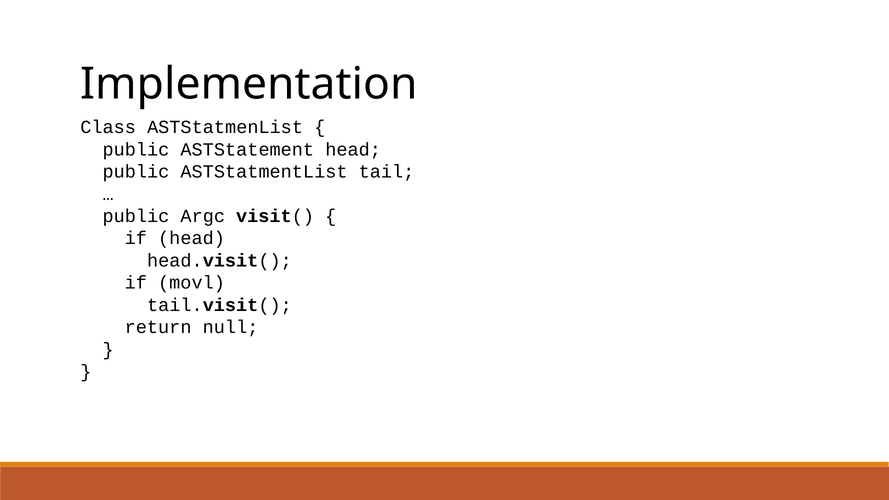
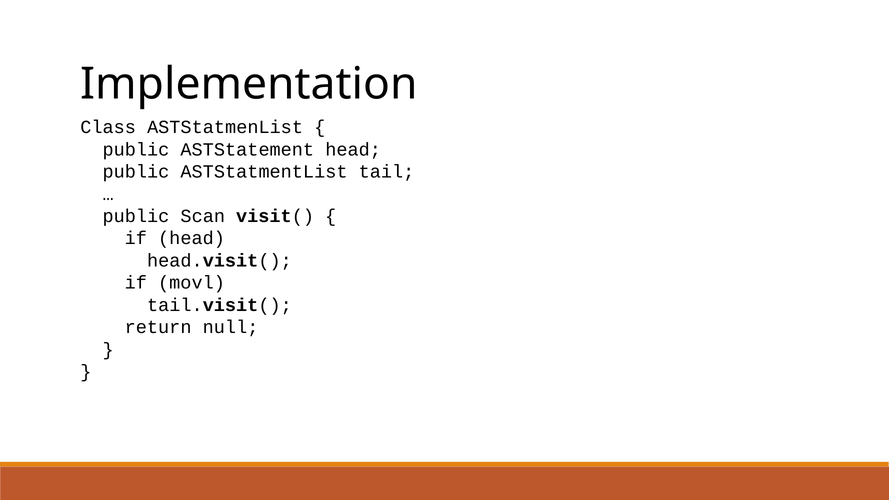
Argc: Argc -> Scan (203, 216)
